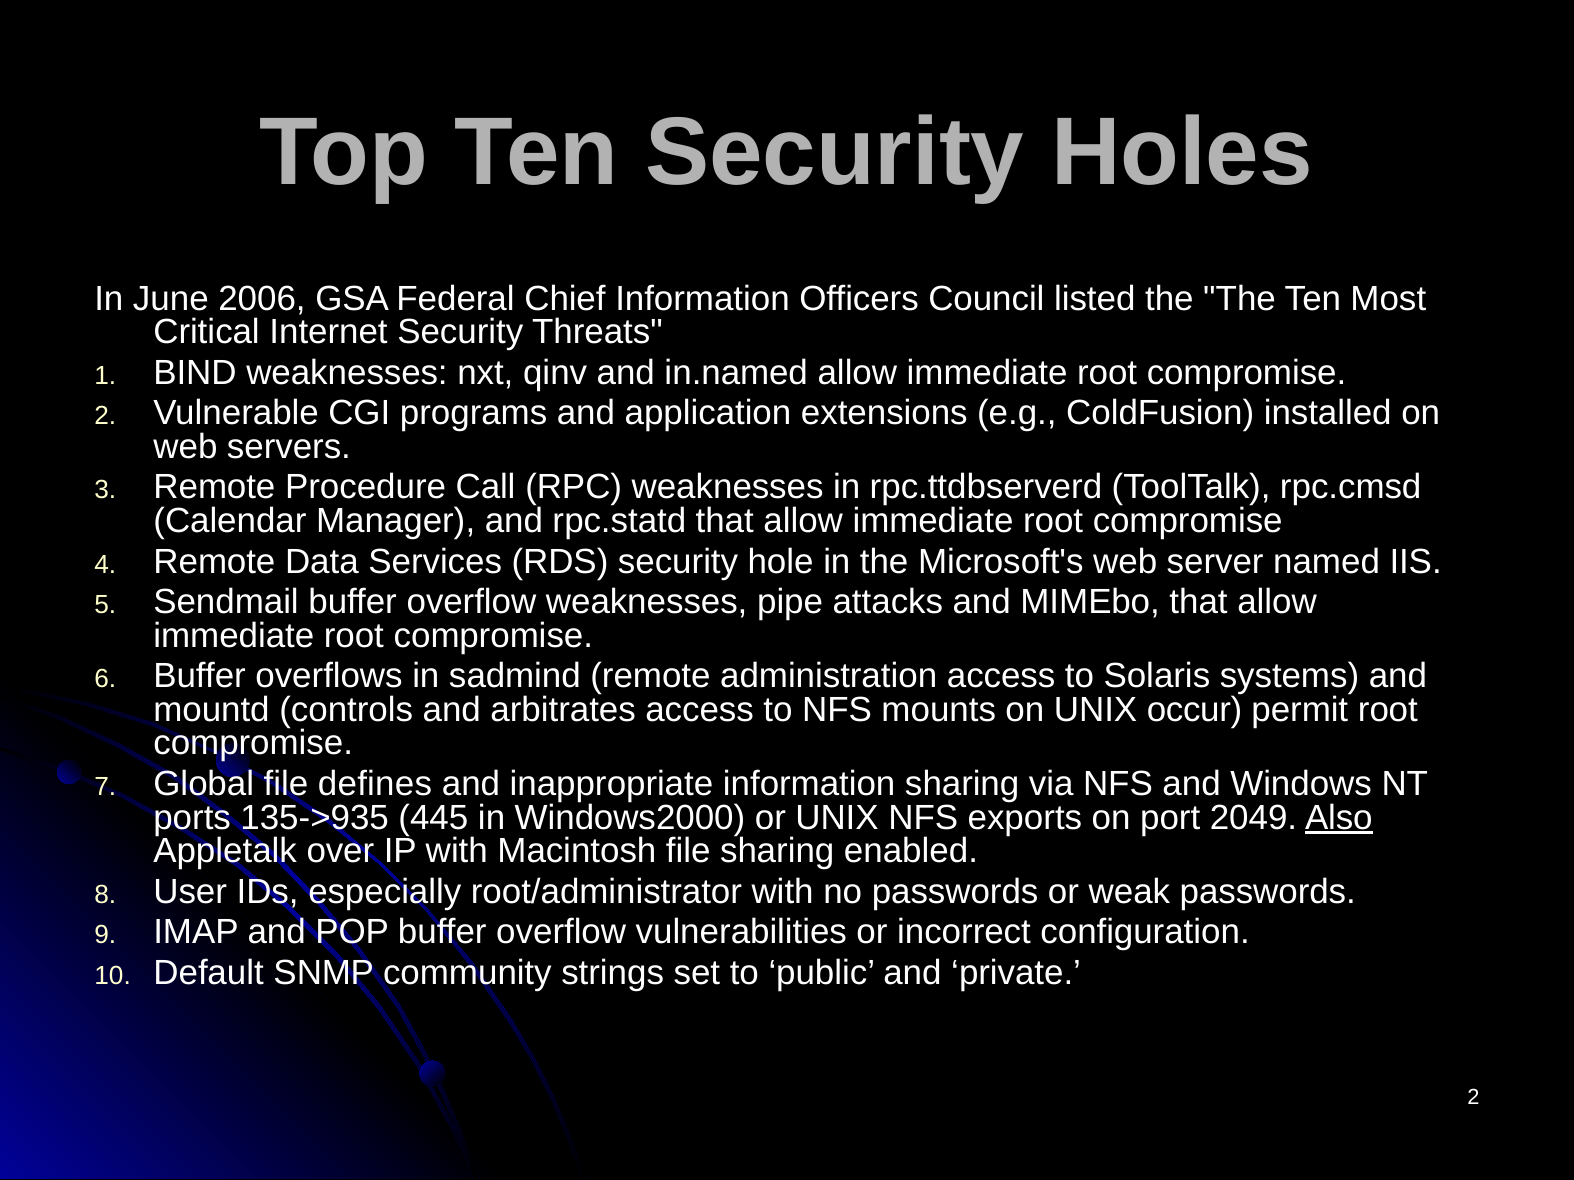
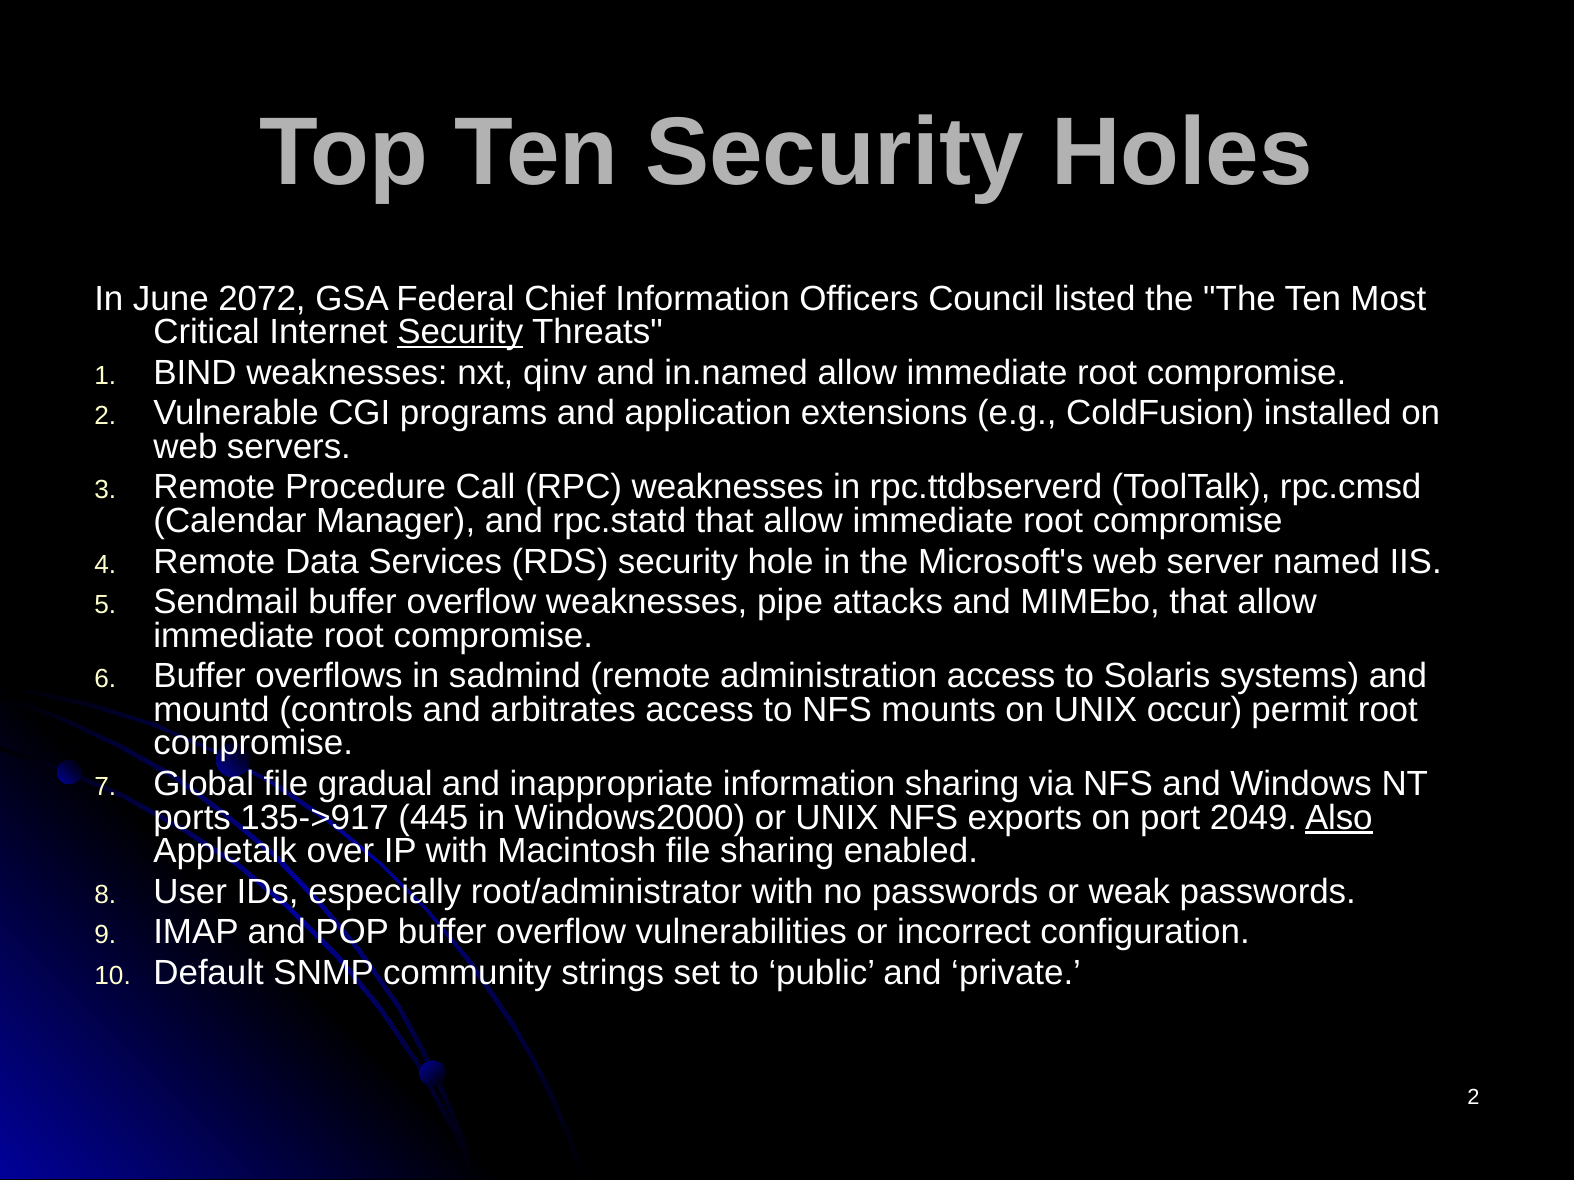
2006: 2006 -> 2072 (262, 299)
Security underline: none -> present (460, 332)
defines: defines -> gradual (375, 784)
135->935: 135->935 -> 135->917 (315, 818)
